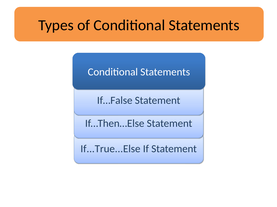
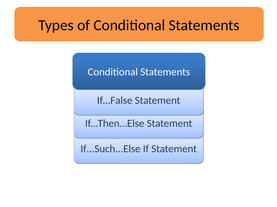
If...True...Else: If...True...Else -> If...Such...Else (110, 149)
